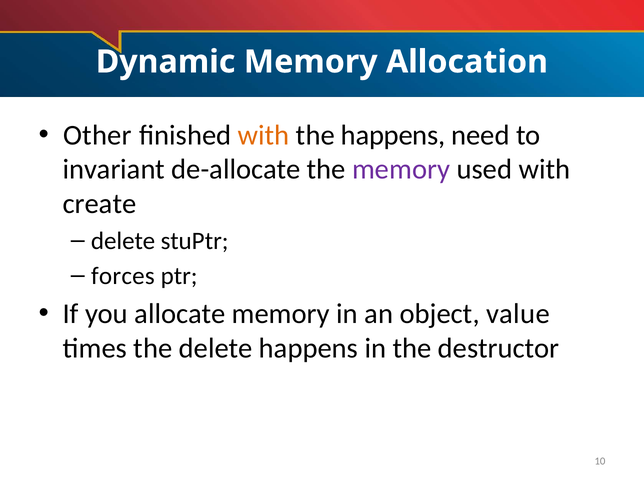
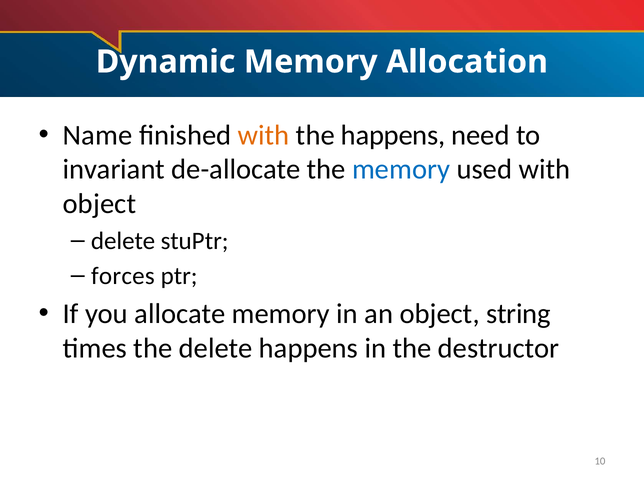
Other: Other -> Name (98, 135)
memory colour: purple -> blue (401, 170)
create: create -> object (99, 204)
value: value -> string (518, 314)
